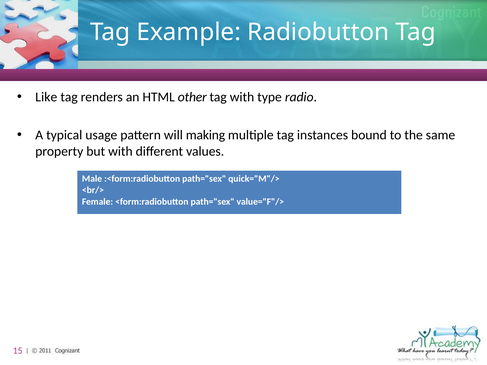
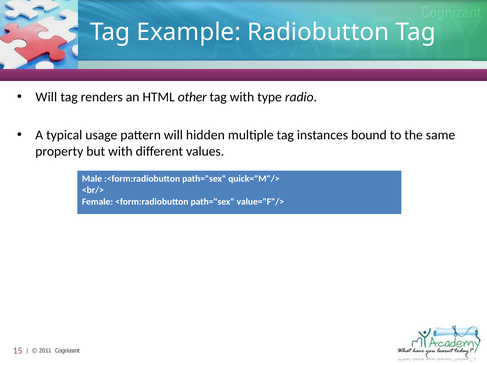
Like: Like -> Will (46, 97)
making: making -> hidden (205, 135)
